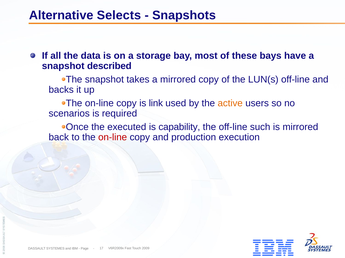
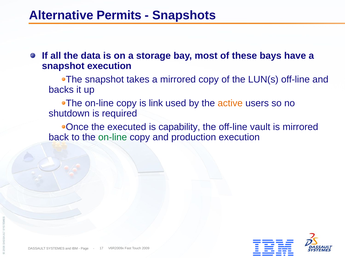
Selects: Selects -> Permits (119, 15)
snapshot described: described -> execution (109, 66)
scenarios: scenarios -> shutdown (69, 114)
such: such -> vault (260, 127)
on-line colour: red -> green (113, 138)
